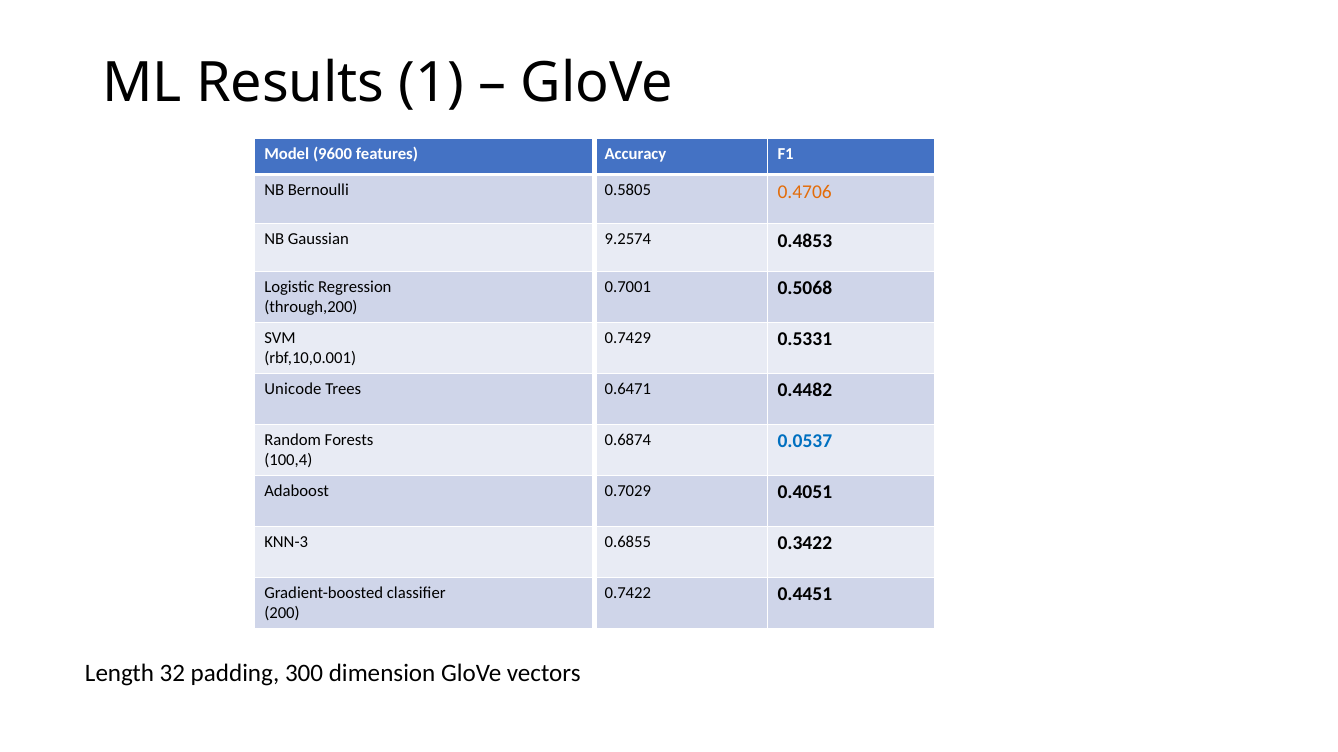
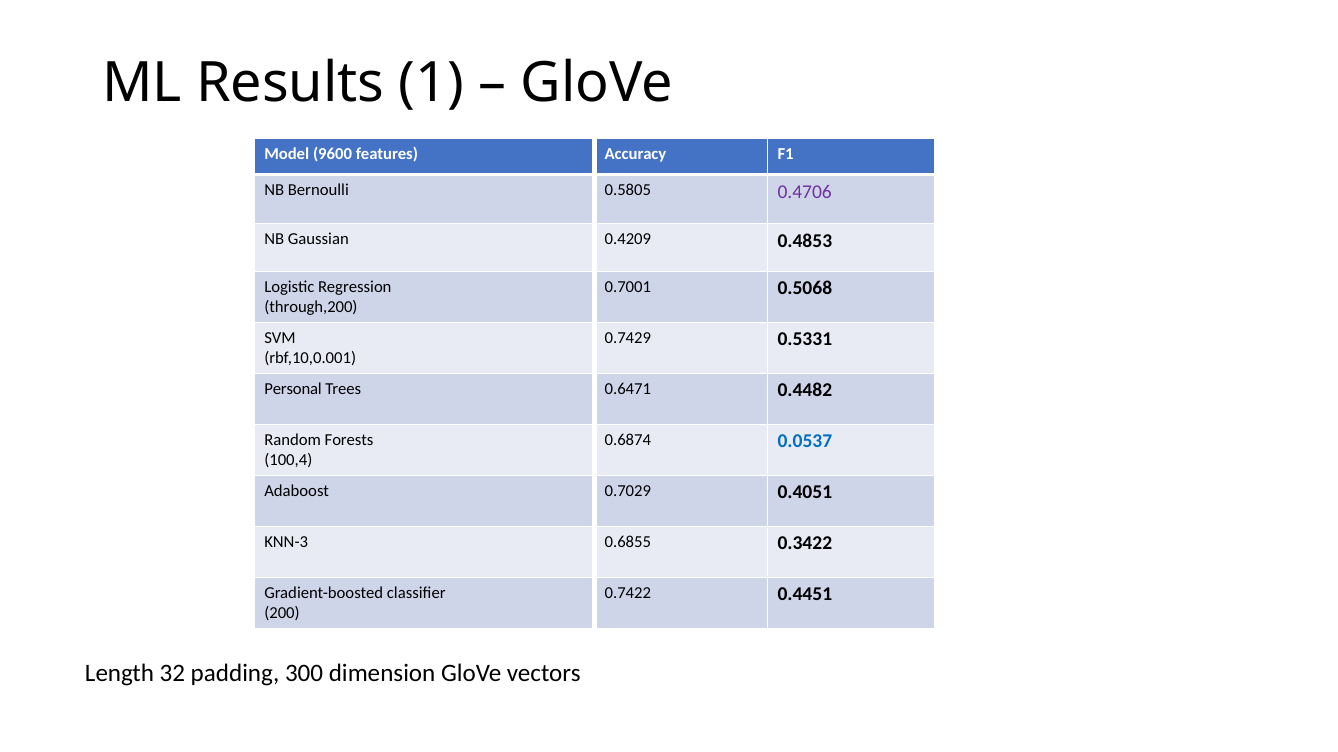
0.4706 colour: orange -> purple (805, 192)
9.2574: 9.2574 -> 0.4209 (628, 239)
Unicode: Unicode -> Personal (293, 389)
